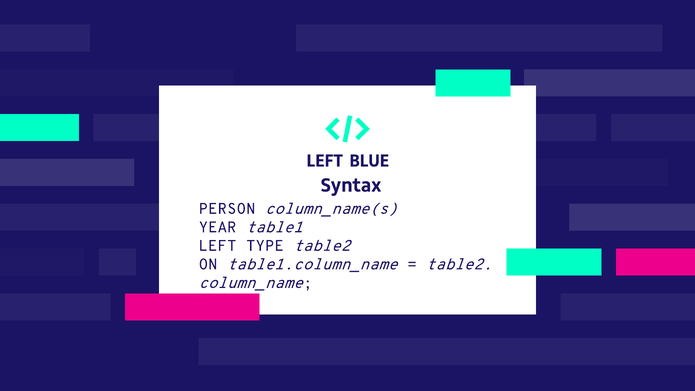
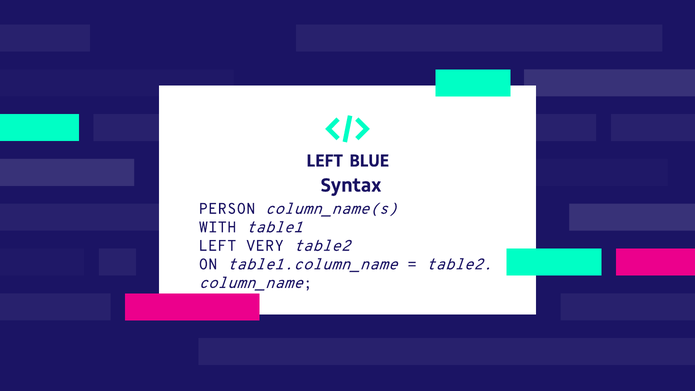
YEAR: YEAR -> WITH (218, 227)
TYPE: TYPE -> VERY (265, 246)
